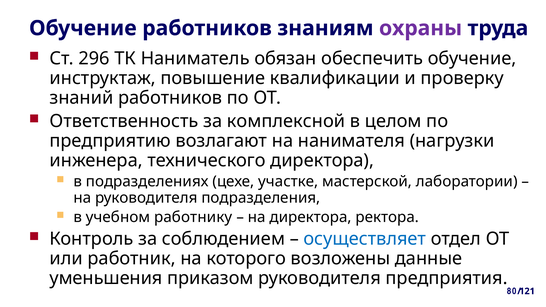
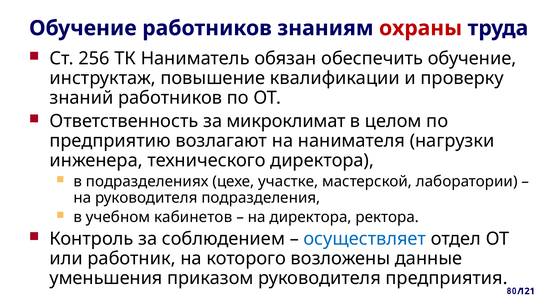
охраны colour: purple -> red (421, 28)
296: 296 -> 256 (94, 59)
комплексной: комплексной -> микроклимат (286, 121)
работнику: работнику -> кабинетов (193, 217)
